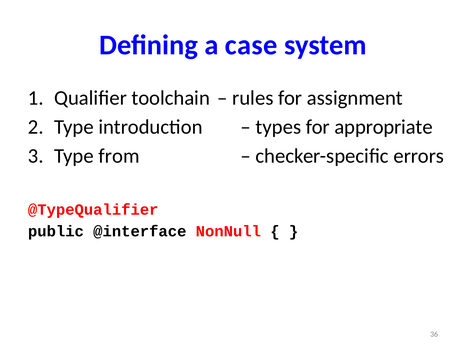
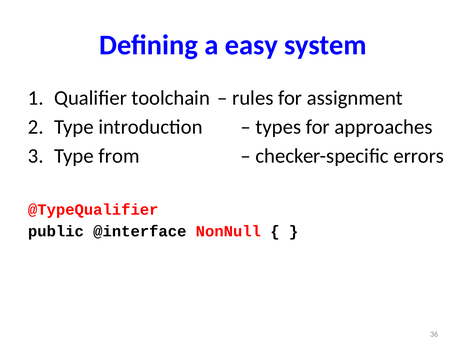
case: case -> easy (251, 45)
appropriate: appropriate -> approaches (384, 127)
